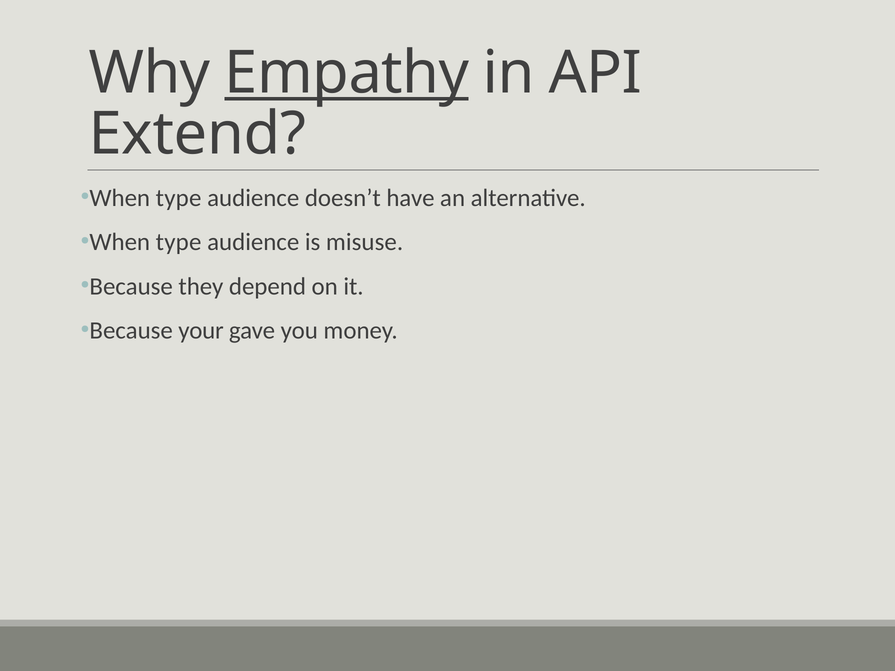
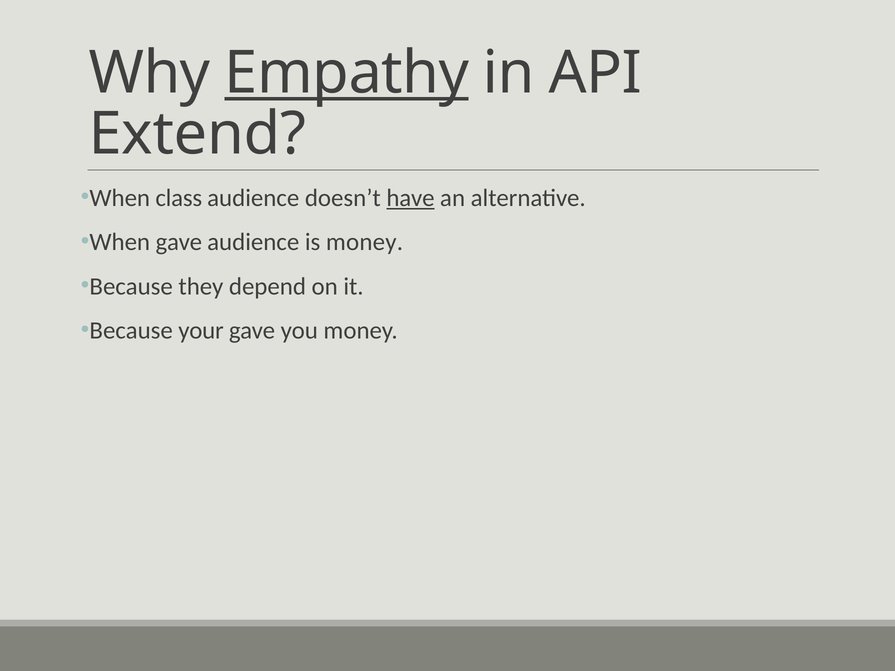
type: type -> class (179, 198)
have underline: none -> present (410, 198)
type: type -> gave (179, 242)
is misuse: misuse -> money (365, 242)
